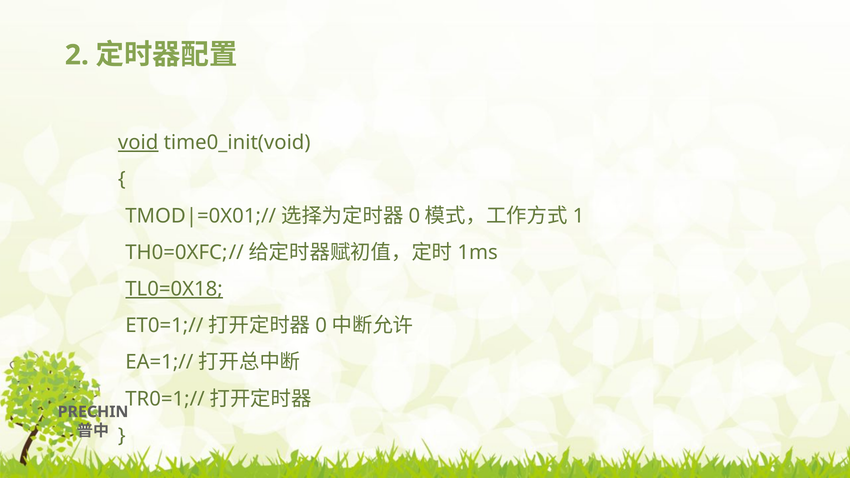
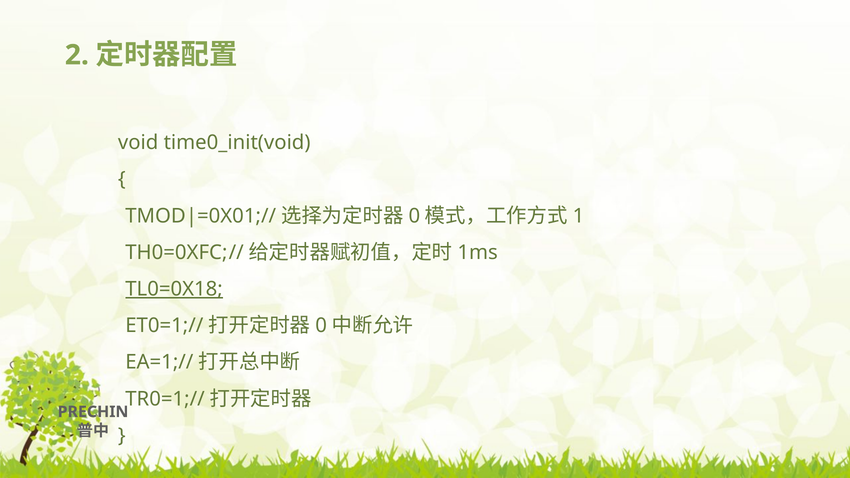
void underline: present -> none (138, 143)
